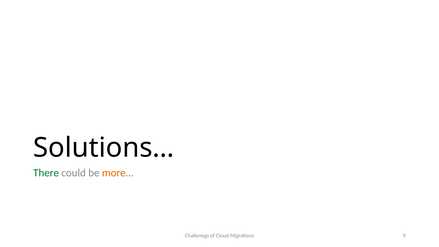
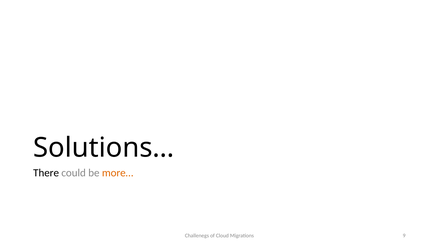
There colour: green -> black (46, 173)
